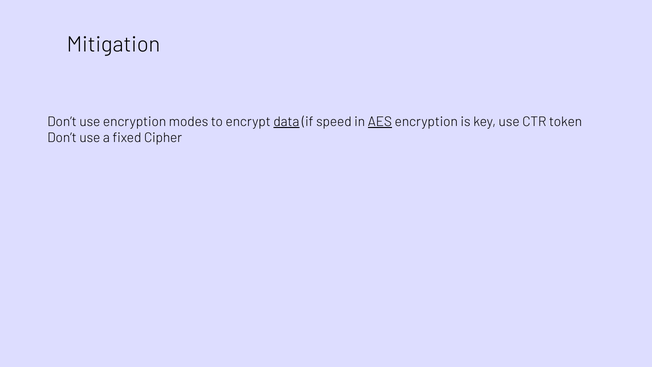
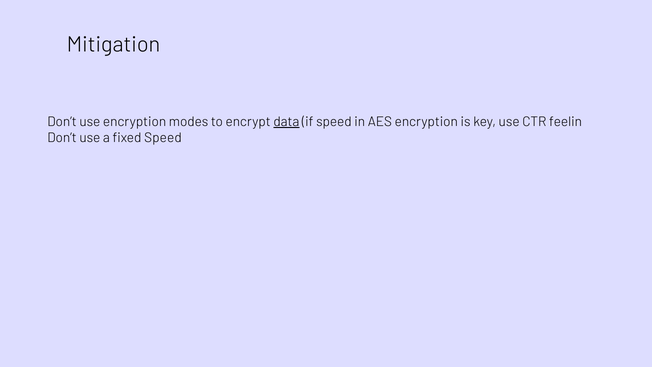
AES underline: present -> none (380, 121)
token: token -> feelin (566, 121)
fixed Cipher: Cipher -> Speed (163, 138)
